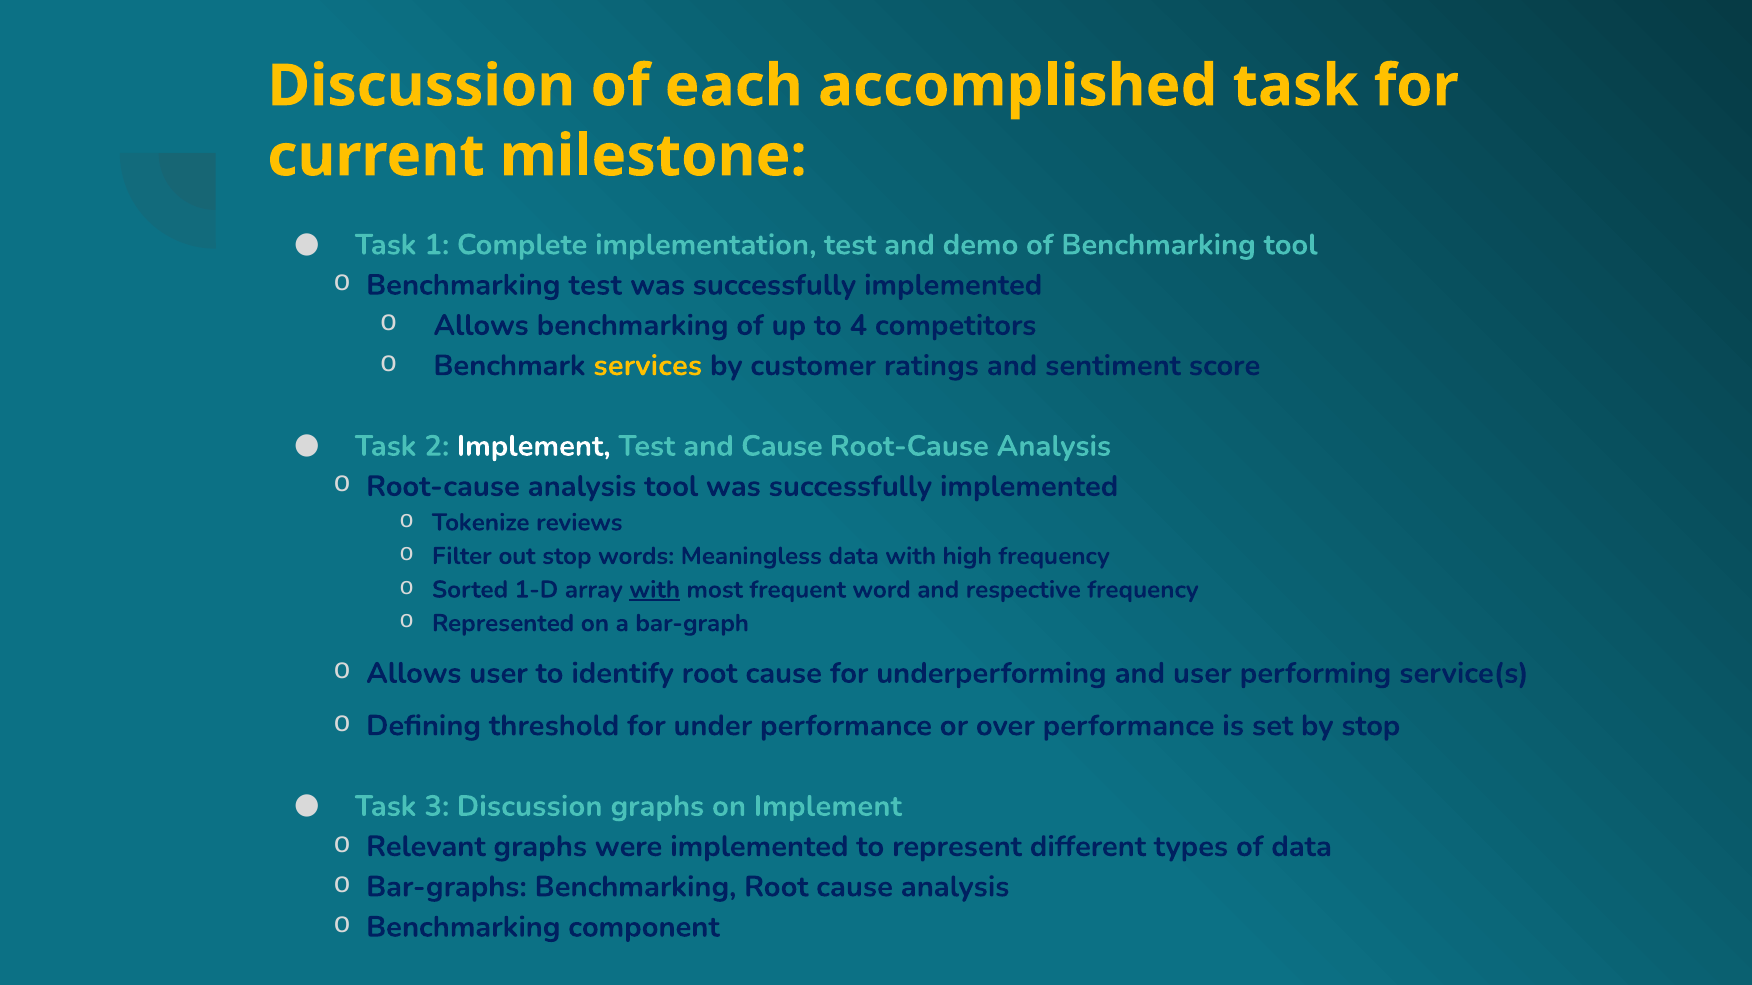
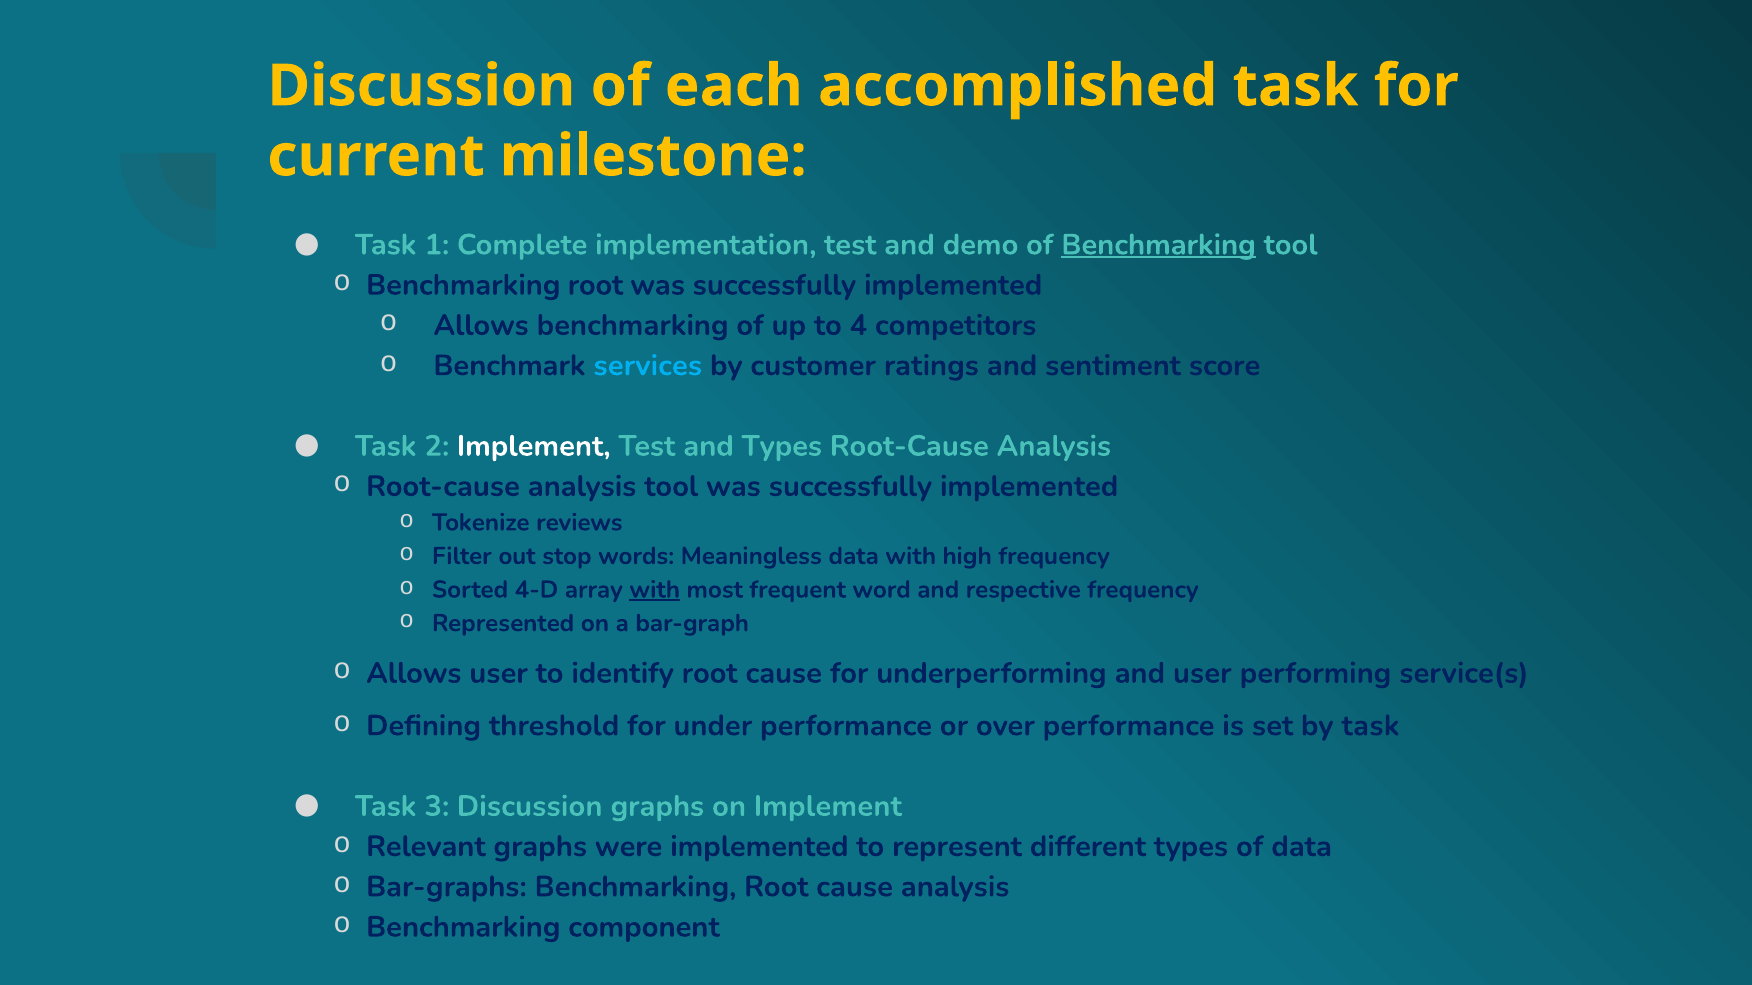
Benchmarking underline: none -> present (1159, 245)
test: test -> root (595, 285)
services colour: yellow -> light blue (648, 366)
and Cause: Cause -> Types (782, 446)
1-D: 1-D -> 4-D (536, 590)
by stop: stop -> task (1371, 726)
